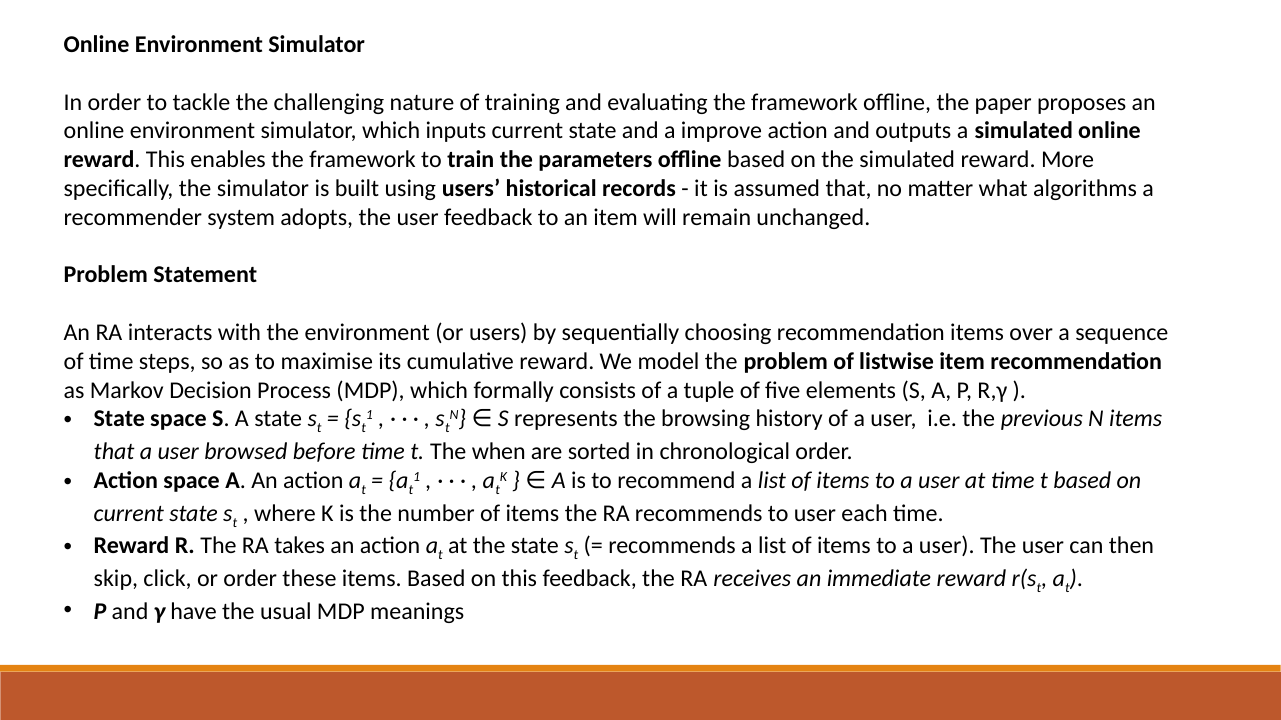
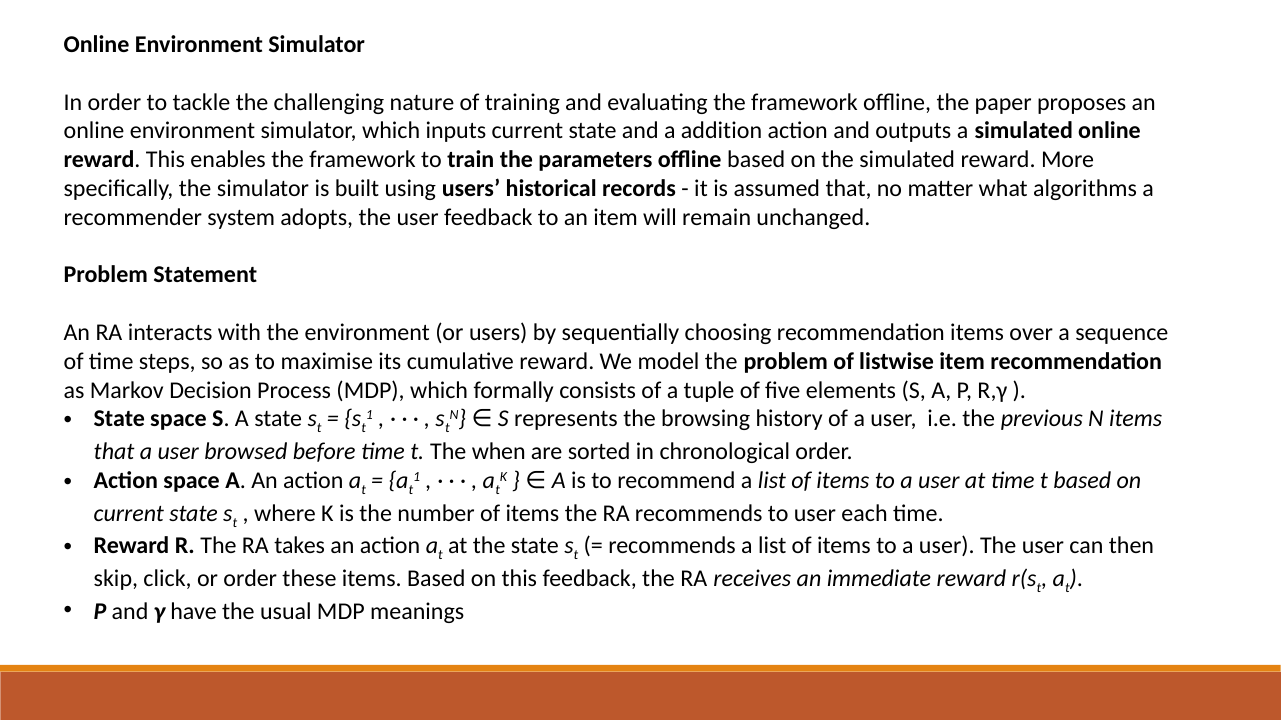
improve: improve -> addition (722, 131)
